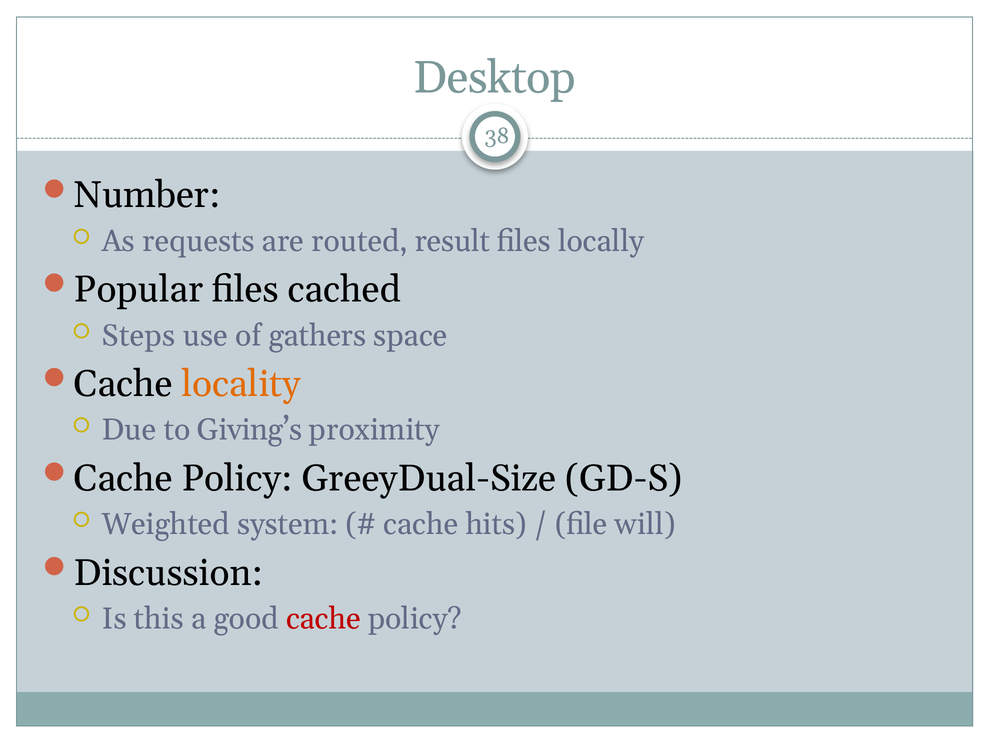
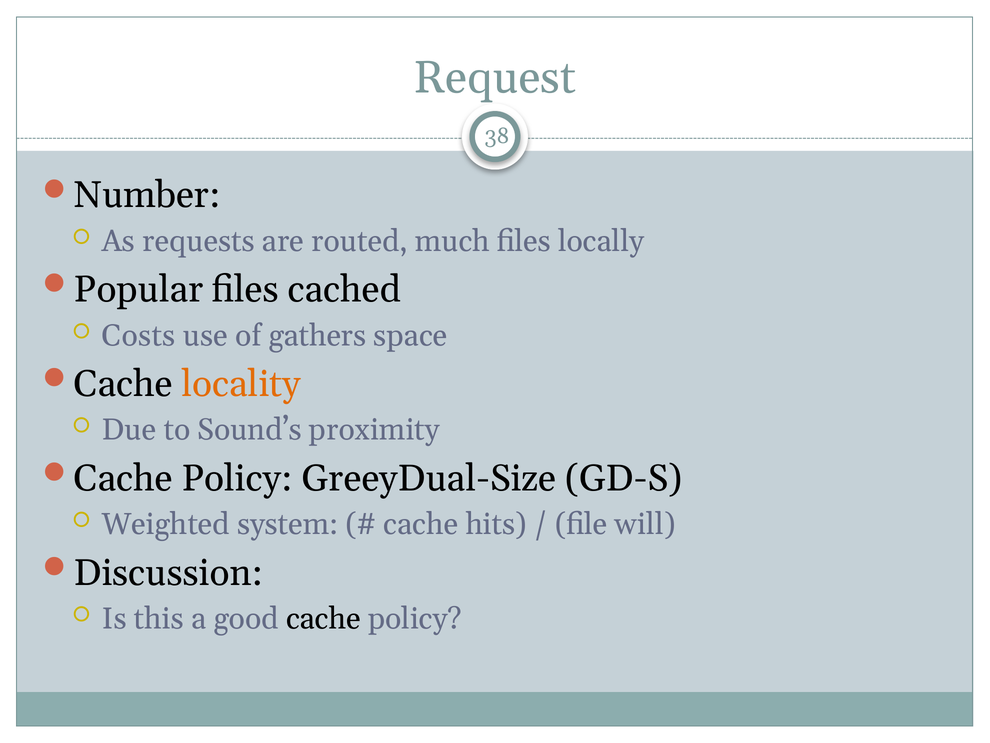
Desktop: Desktop -> Request (495, 78)
result: result -> much (452, 241)
Steps: Steps -> Costs (139, 335)
Giving’s: Giving’s -> Sound’s (250, 430)
cache colour: red -> black (323, 618)
